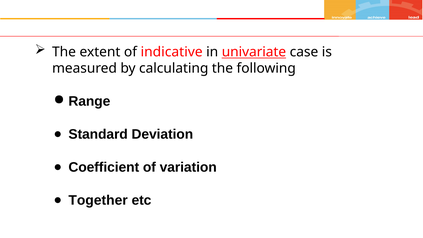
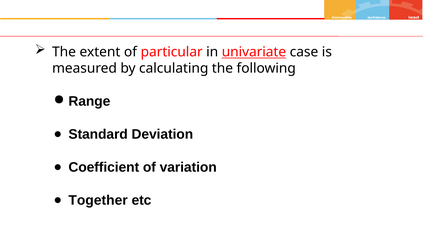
indicative: indicative -> particular (172, 52)
